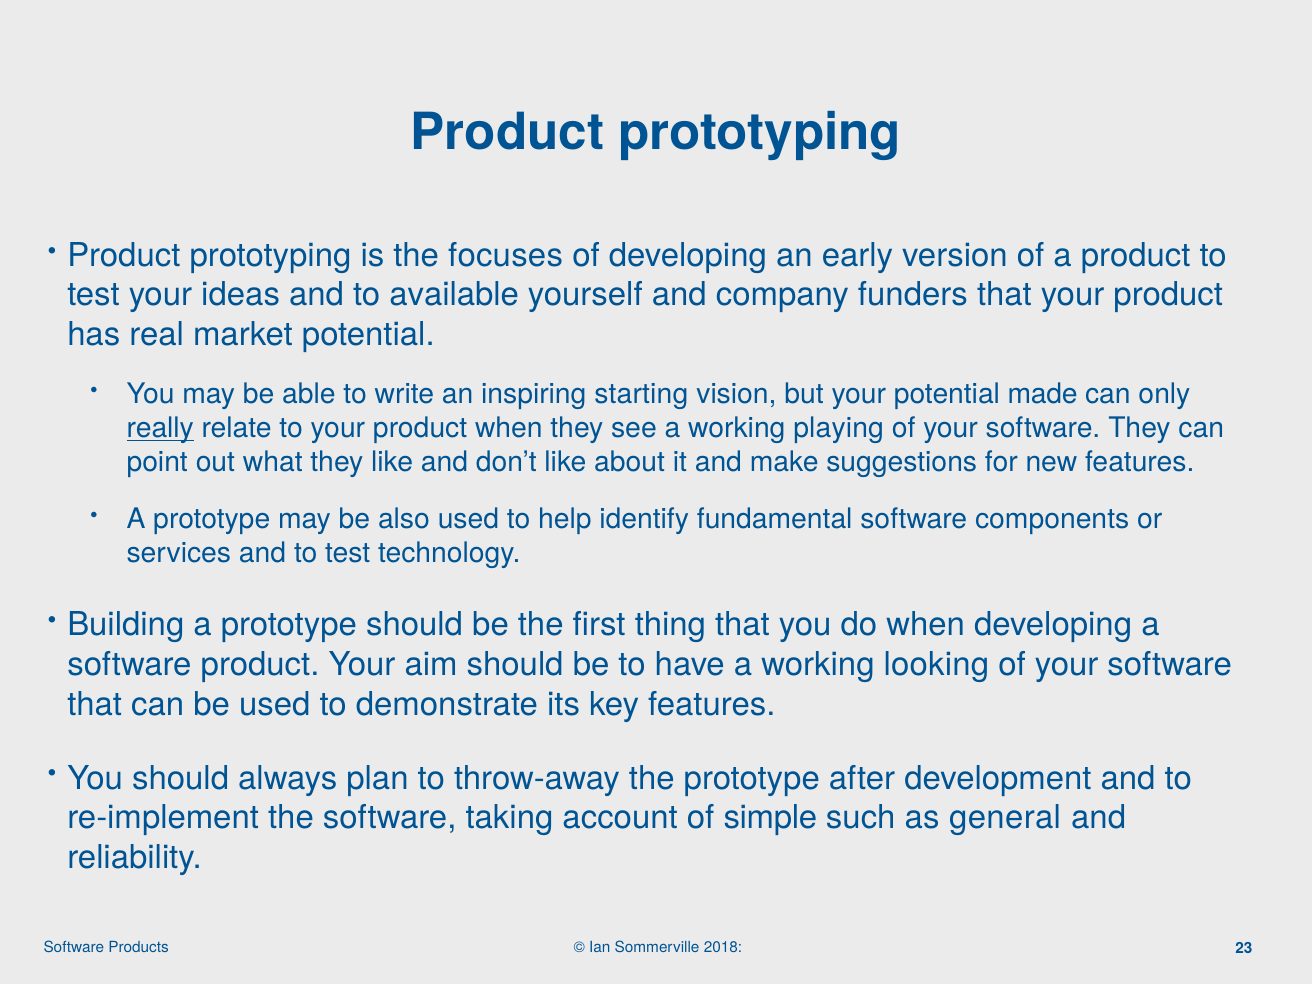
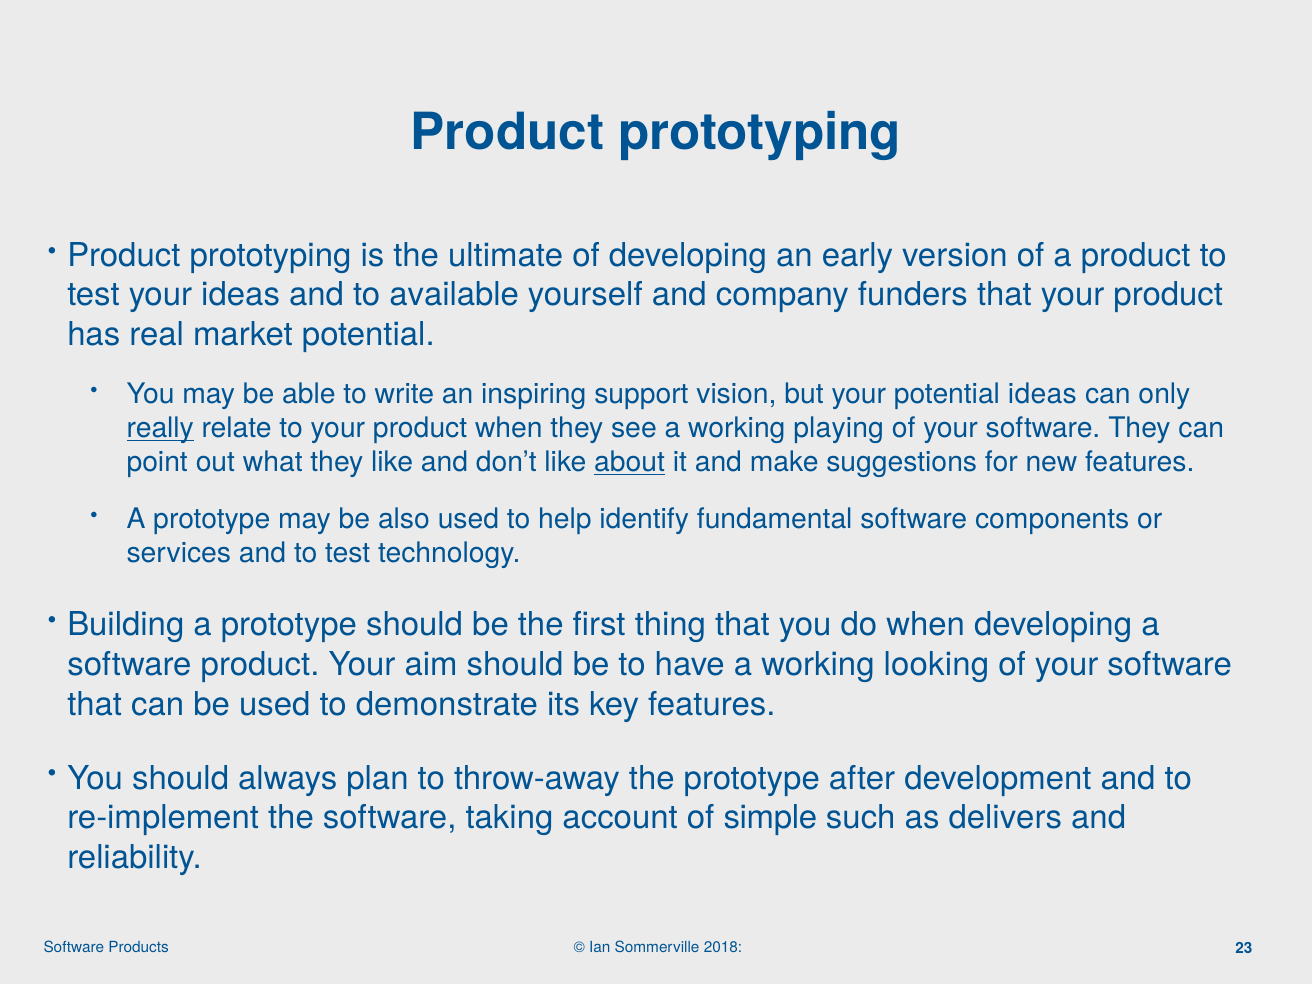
focuses: focuses -> ultimate (506, 255)
starting: starting -> support (641, 394)
potential made: made -> ideas (1042, 394)
about underline: none -> present (630, 462)
general: general -> delivers (1005, 818)
